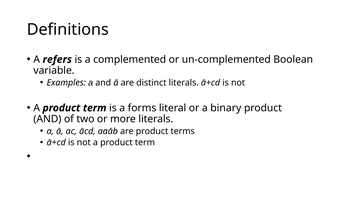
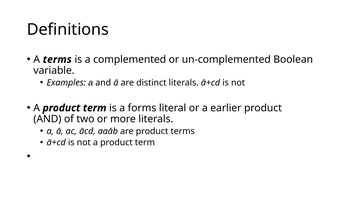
A refers: refers -> terms (57, 59)
binary: binary -> earlier (226, 108)
